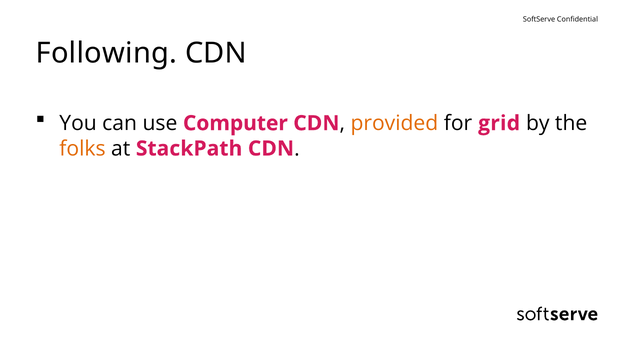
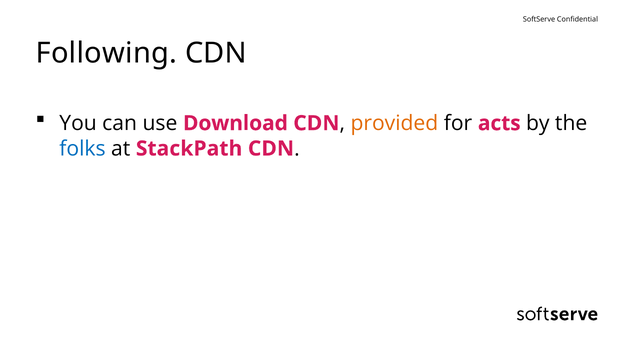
Computer: Computer -> Download (235, 123)
grid: grid -> acts (499, 123)
folks colour: orange -> blue (82, 149)
